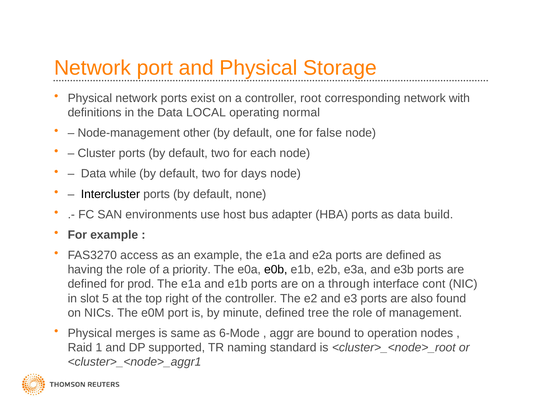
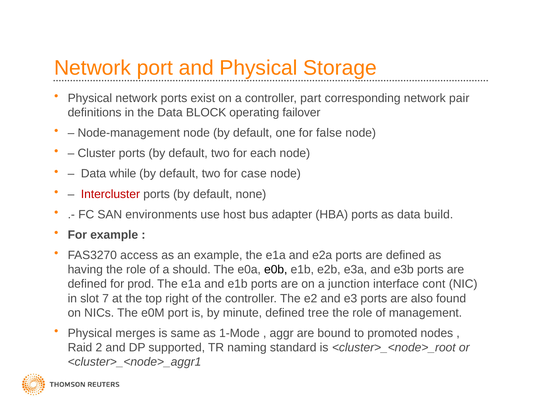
root: root -> part (311, 98)
with: with -> pair (459, 98)
LOCAL: LOCAL -> BLOCK (206, 113)
normal: normal -> failover (301, 113)
Node-management other: other -> node (197, 133)
days: days -> case (254, 174)
Intercluster colour: black -> red (110, 194)
priority: priority -> should (192, 270)
through: through -> junction (349, 284)
5: 5 -> 7 (106, 298)
6-Mode: 6-Mode -> 1-Mode (239, 333)
operation: operation -> promoted (392, 333)
1: 1 -> 2 (99, 348)
